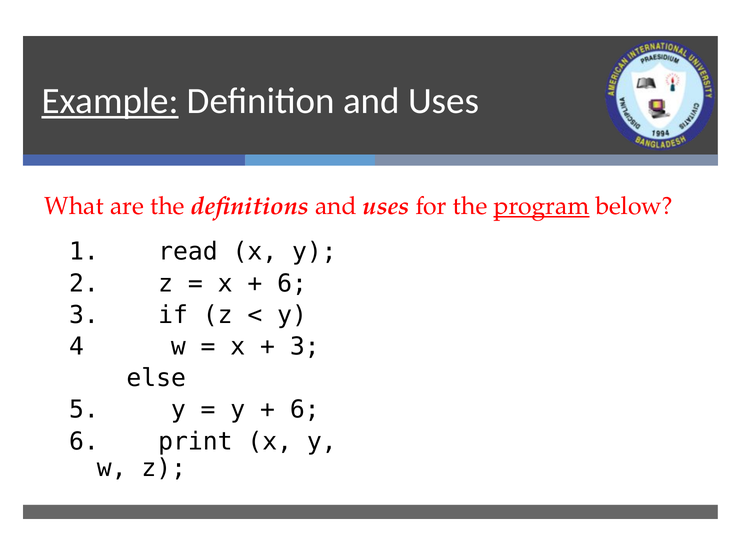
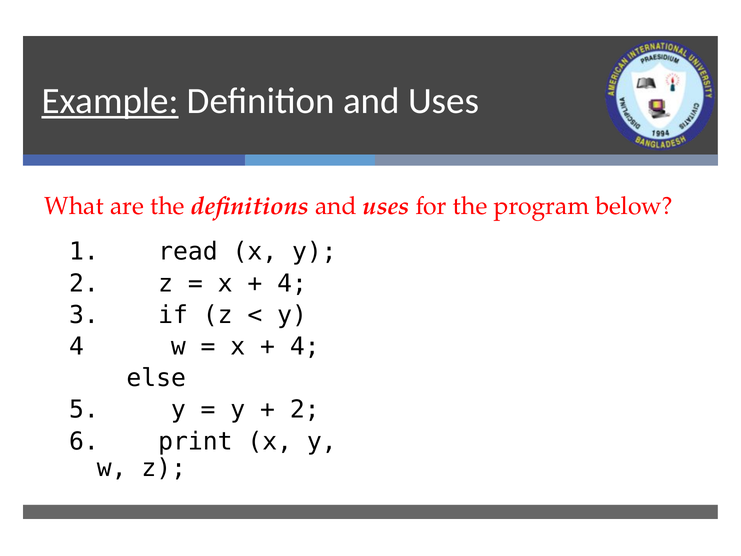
program underline: present -> none (542, 206)
6: 6 -> 4 (292, 283)
3: 3 -> 4 (305, 346)
6: 6 -> 2 (305, 410)
